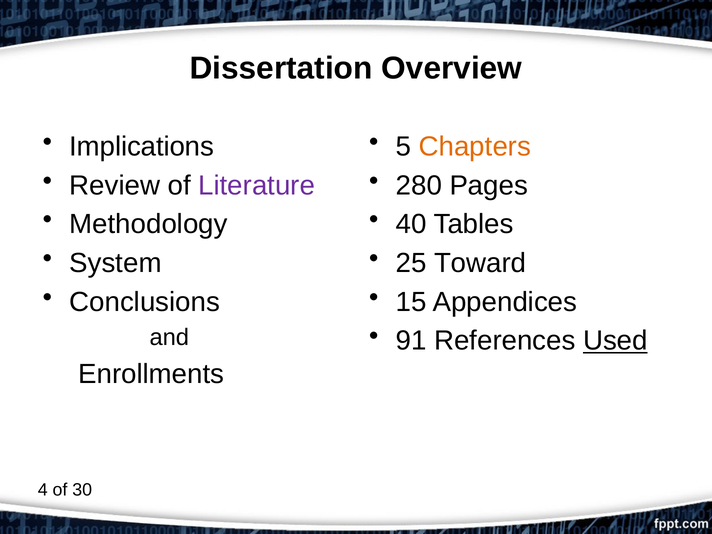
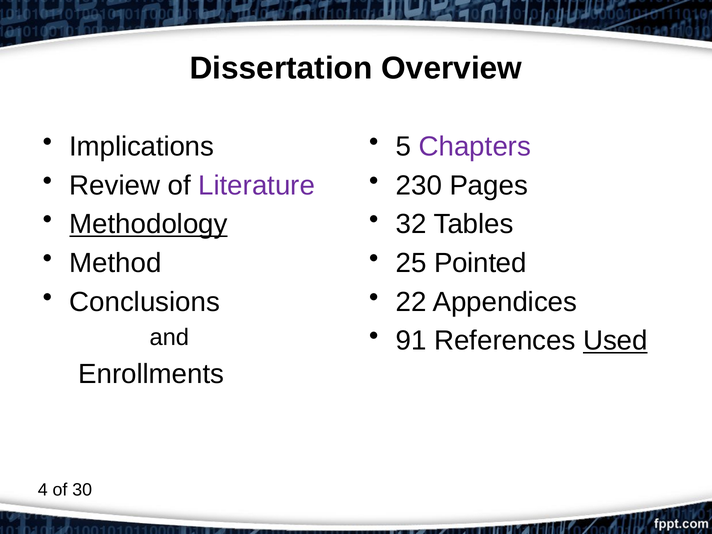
Chapters colour: orange -> purple (475, 147)
280: 280 -> 230 (419, 186)
Methodology underline: none -> present (149, 224)
40: 40 -> 32 (411, 224)
System: System -> Method (116, 263)
Toward: Toward -> Pointed (480, 263)
15: 15 -> 22 (411, 302)
